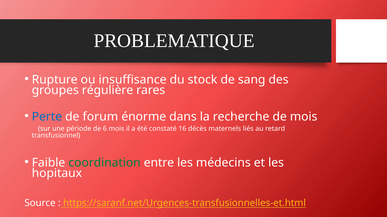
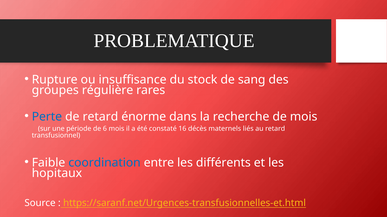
de forum: forum -> retard (100, 117)
coordination colour: green -> blue (105, 163)
médecins: médecins -> différents (223, 163)
